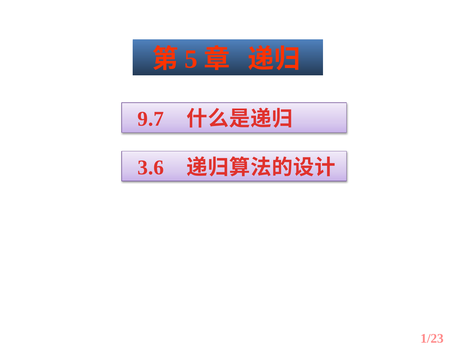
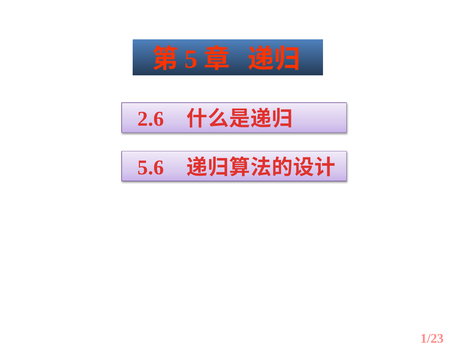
9.7: 9.7 -> 2.6 (151, 119)
3.6: 3.6 -> 5.6 (151, 168)
